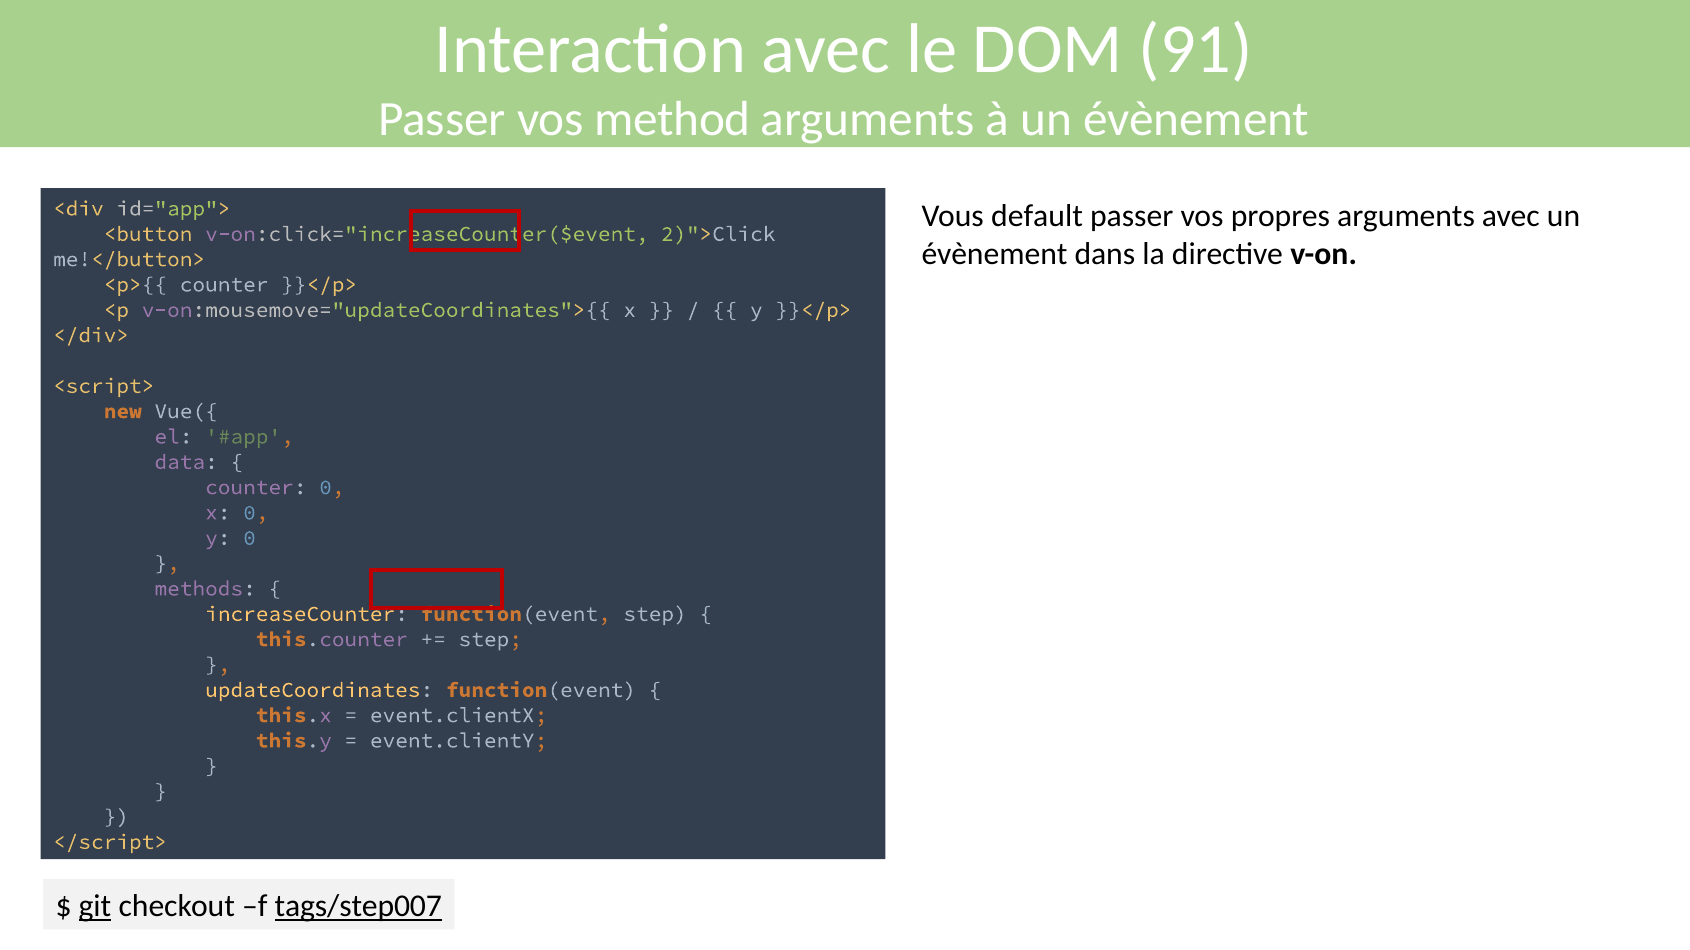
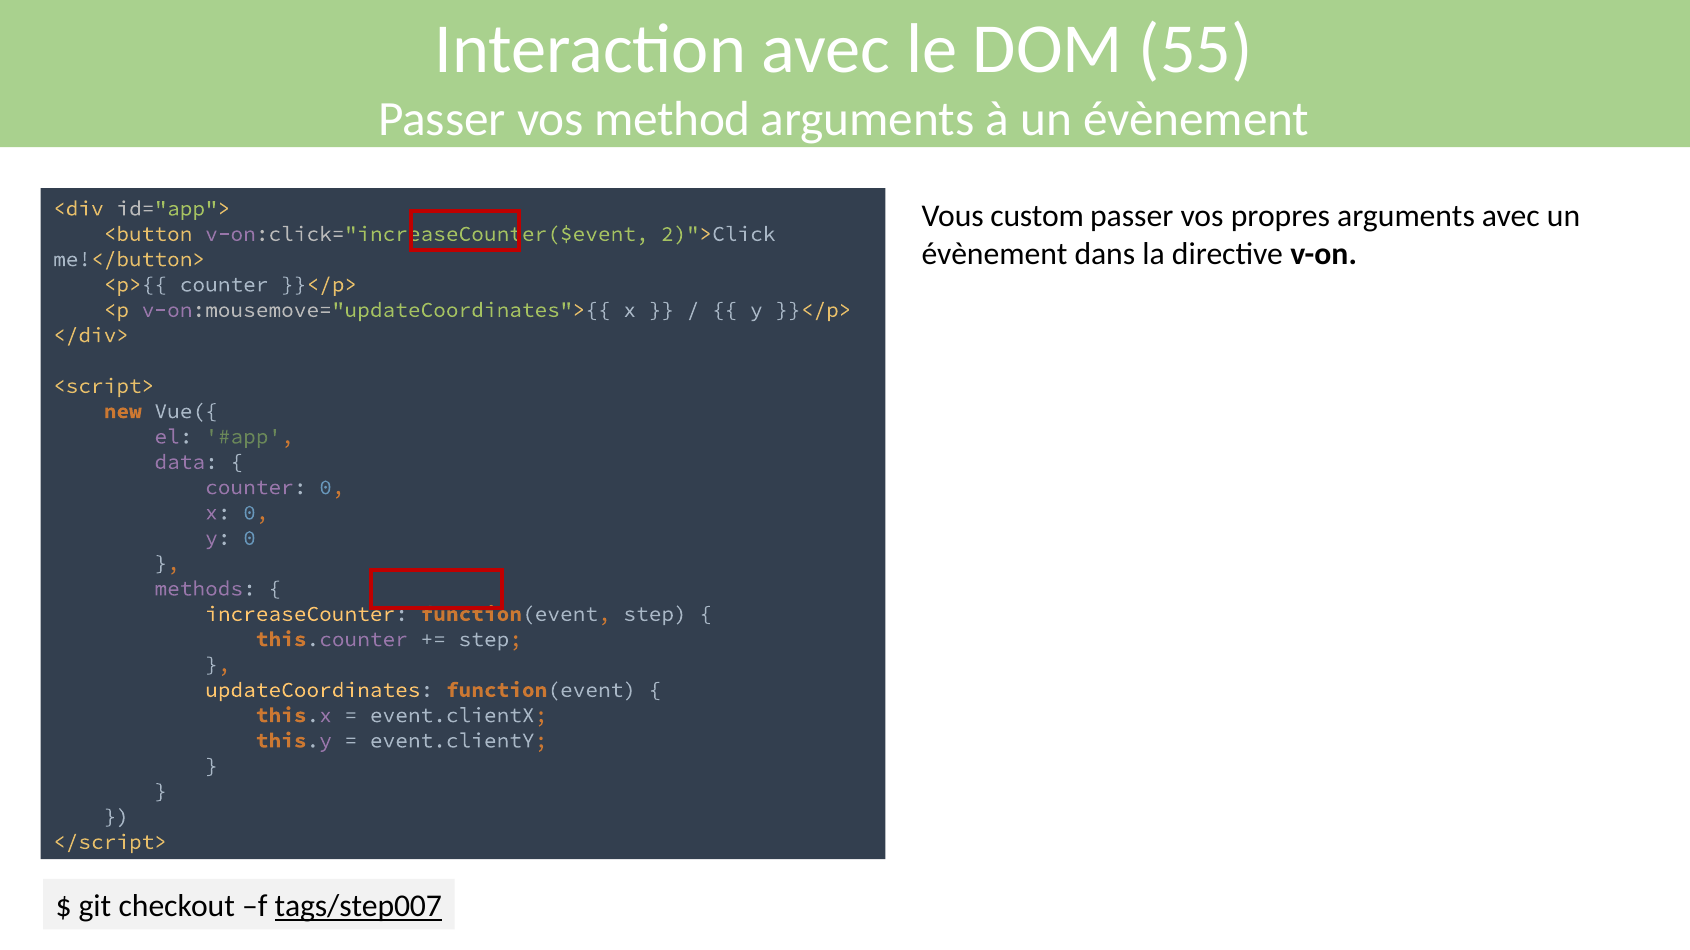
91: 91 -> 55 (1196, 49)
default: default -> custom (1037, 216)
git underline: present -> none (95, 907)
